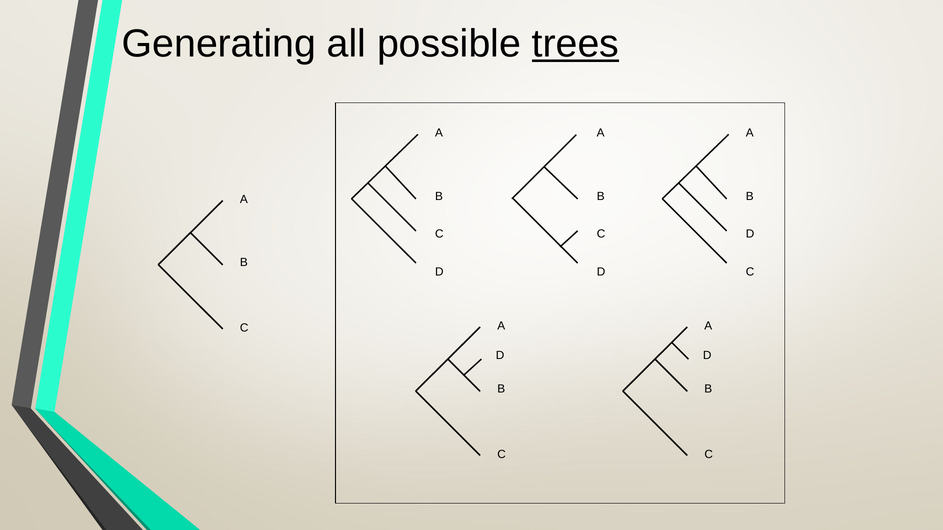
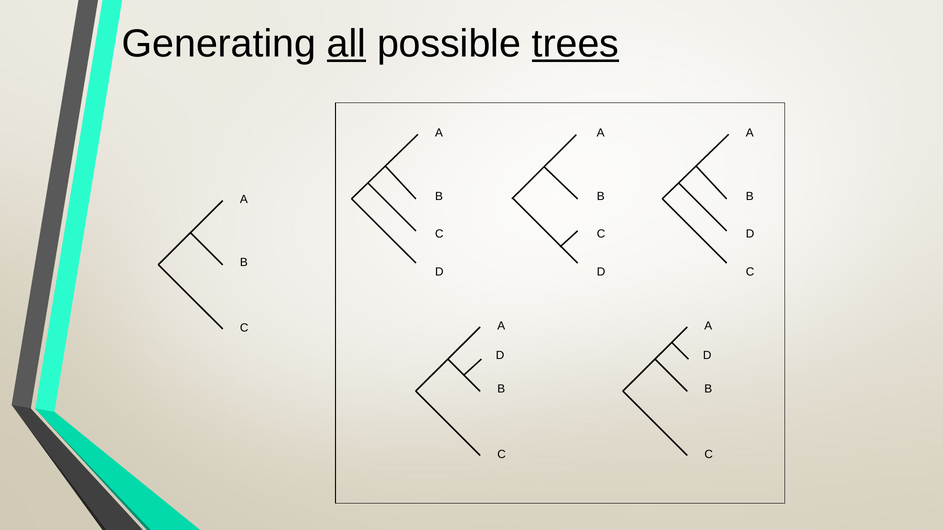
all underline: none -> present (347, 44)
